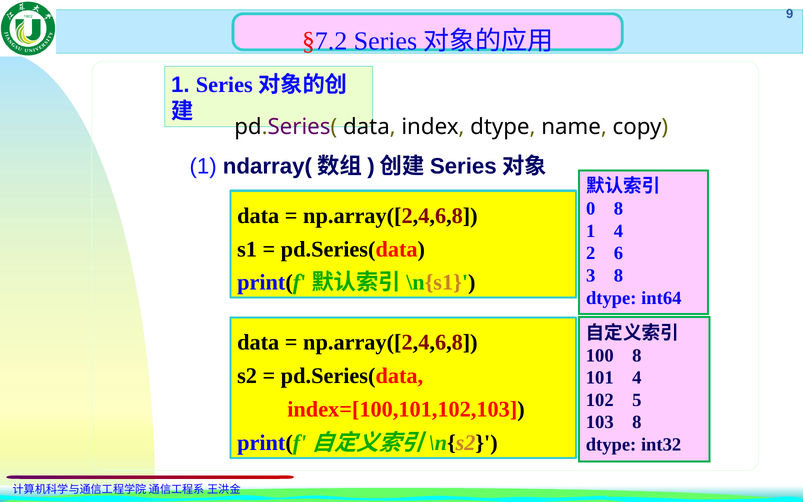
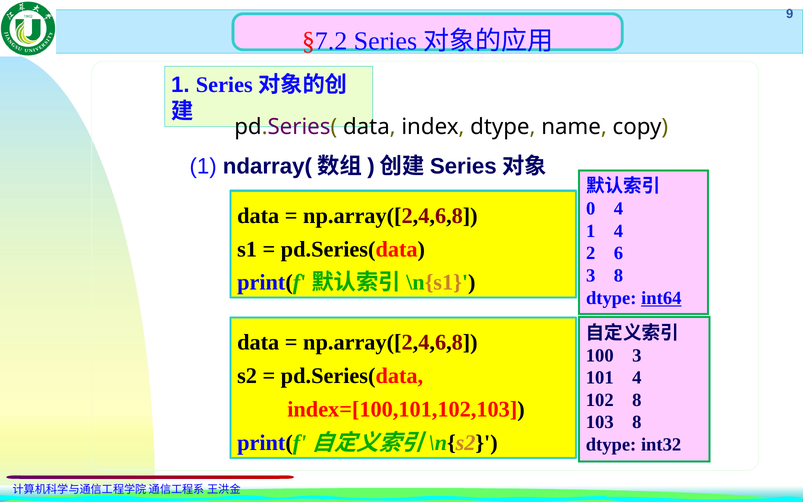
0 8: 8 -> 4 (618, 208)
int64 underline: none -> present (661, 298)
100 8: 8 -> 3 (637, 355)
102 5: 5 -> 8 (637, 400)
